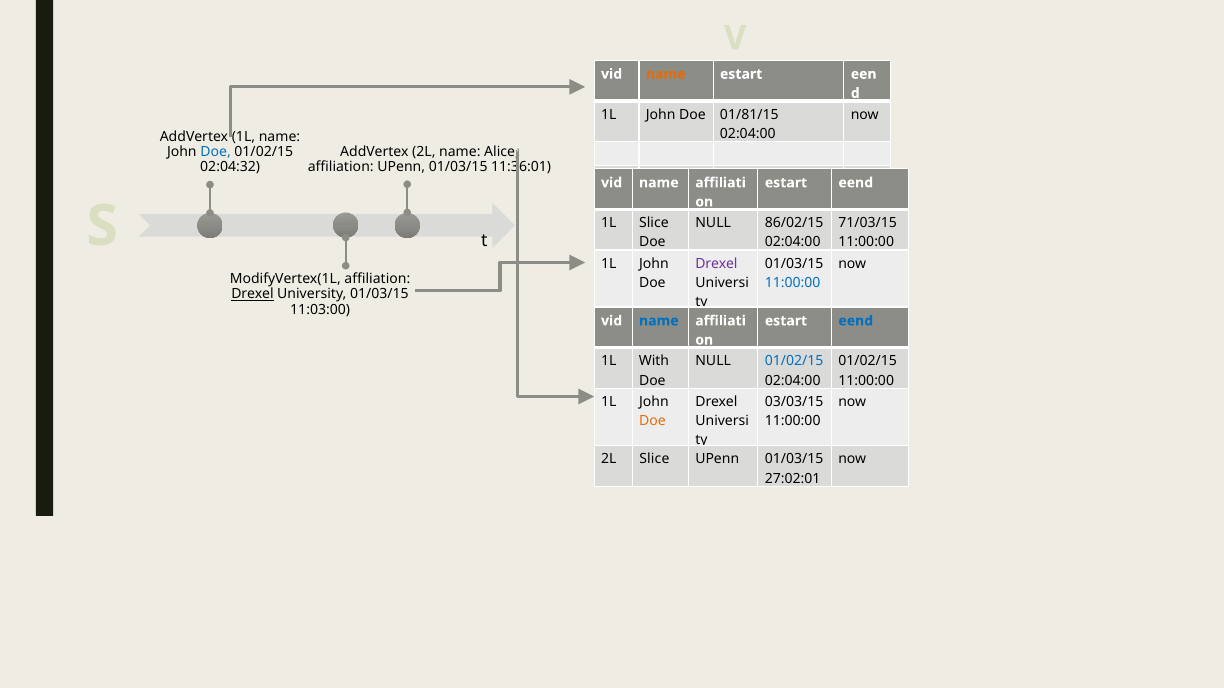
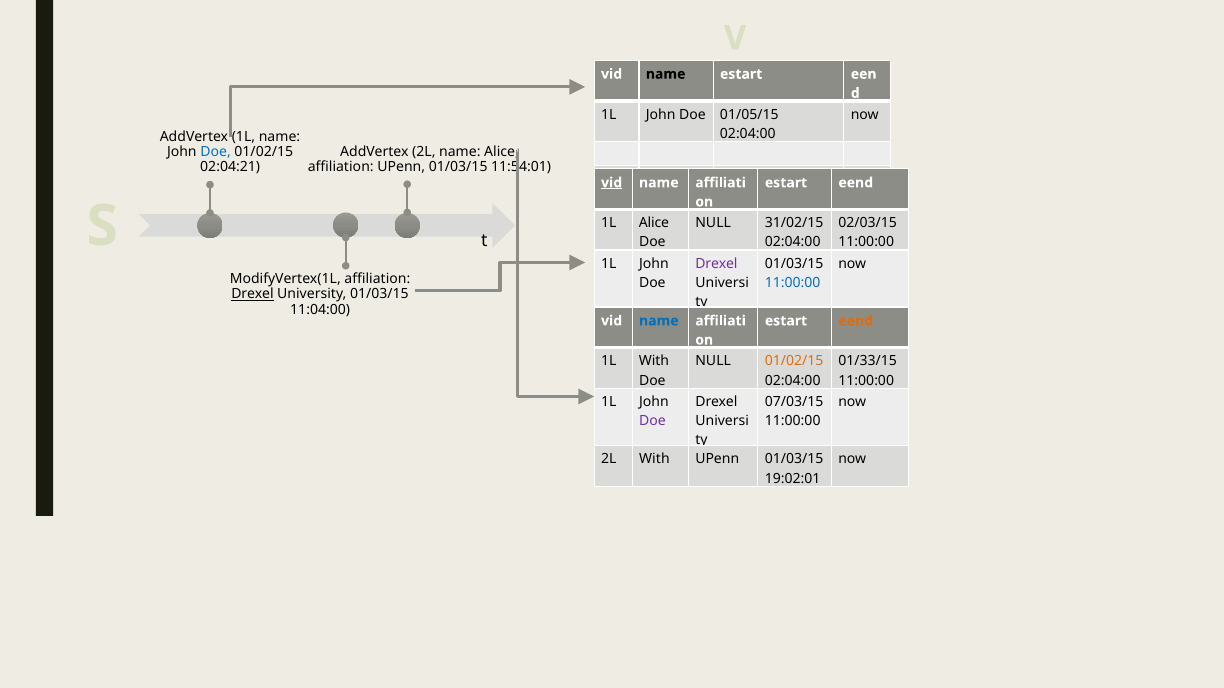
name colour: orange -> black (666, 74)
01/81/15: 01/81/15 -> 01/05/15 (749, 115)
02:04:32: 02:04:32 -> 02:04:21 (230, 167)
11:36:01: 11:36:01 -> 11:54:01 (521, 167)
vid underline: none -> present (612, 183)
1L Slice: Slice -> Alice (654, 223)
86/02/15: 86/02/15 -> 31/02/15 (794, 223)
71/03/15: 71/03/15 -> 02/03/15 (868, 223)
11:03:00: 11:03:00 -> 11:04:00 (320, 310)
eend colour: blue -> orange (856, 321)
01/02/15 colour: blue -> orange (794, 362)
01/02/15: 01/02/15 -> 01/33/15 (868, 362)
03/03/15: 03/03/15 -> 07/03/15 (794, 402)
Doe colour: orange -> purple (652, 421)
2L Slice: Slice -> With (654, 460)
27:02:01: 27:02:01 -> 19:02:01 (793, 479)
